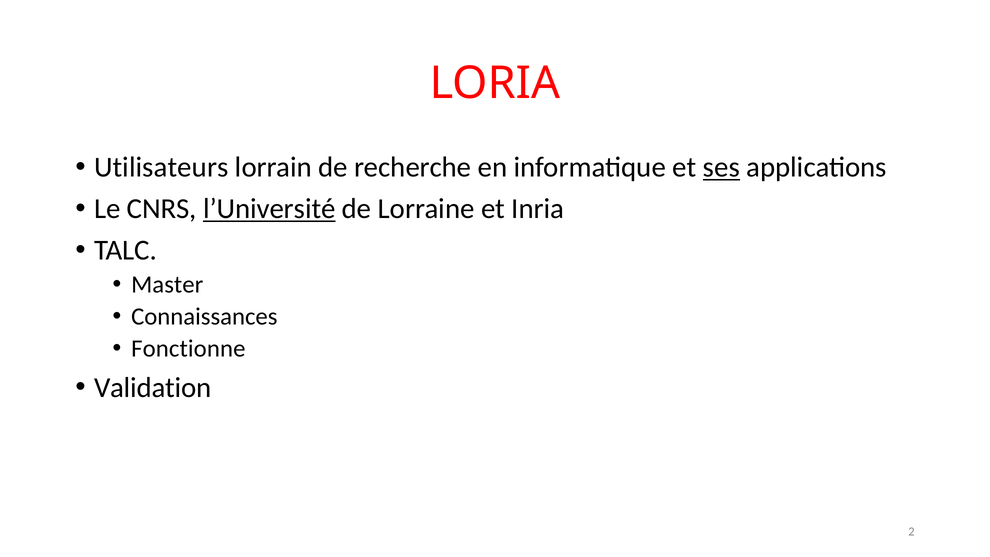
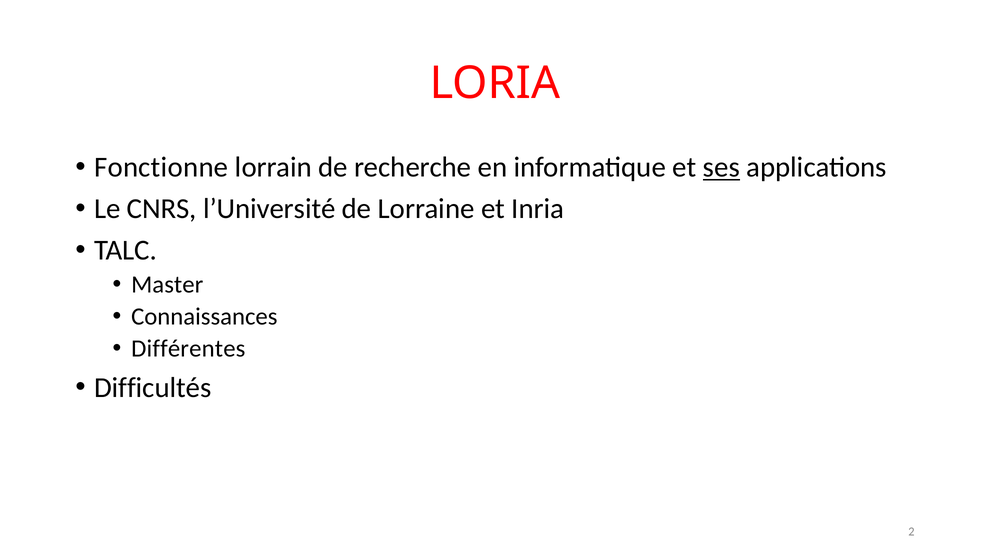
Utilisateurs: Utilisateurs -> Fonctionne (161, 167)
l’Université underline: present -> none (269, 209)
Fonctionne: Fonctionne -> Différentes (188, 348)
Validation: Validation -> Difficultés (153, 387)
